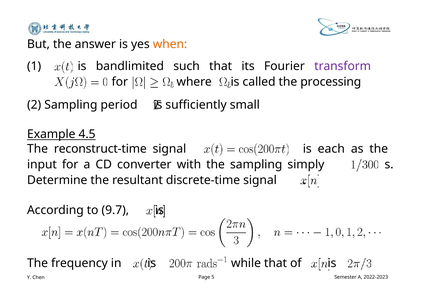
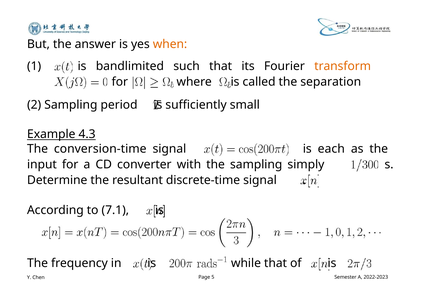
transform colour: purple -> orange (343, 66)
processing: processing -> separation (331, 82)
4.5: 4.5 -> 4.3 (87, 134)
reconstruct-time: reconstruct-time -> conversion-time (100, 149)
9.7: 9.7 -> 7.1 (115, 210)
